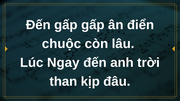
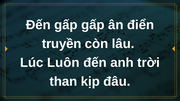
chuộc: chuộc -> truyền (62, 44)
Ngay: Ngay -> Luôn (63, 63)
